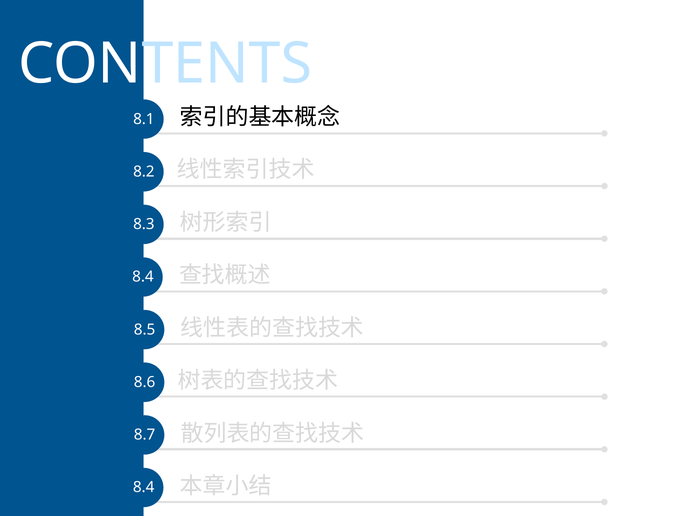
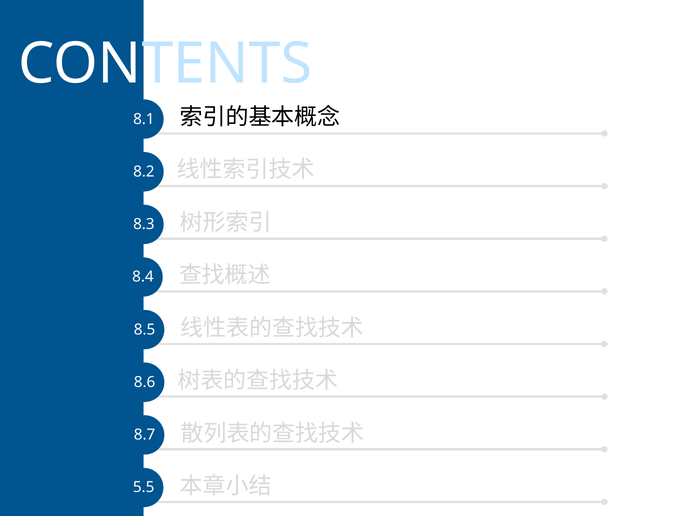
8.4: 8.4 -> 5.5 (144, 487)
